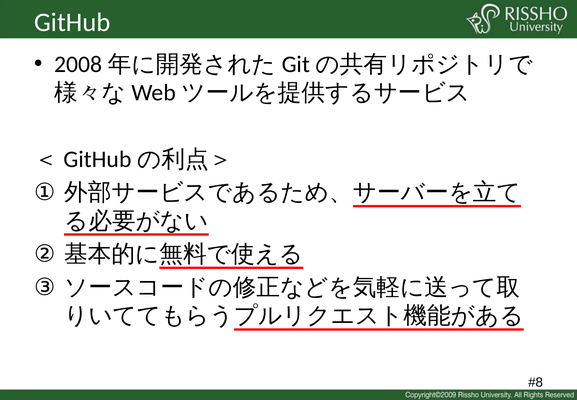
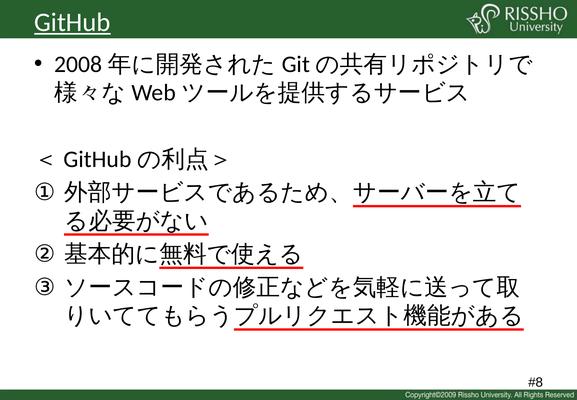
GitHub underline: none -> present (72, 22)
